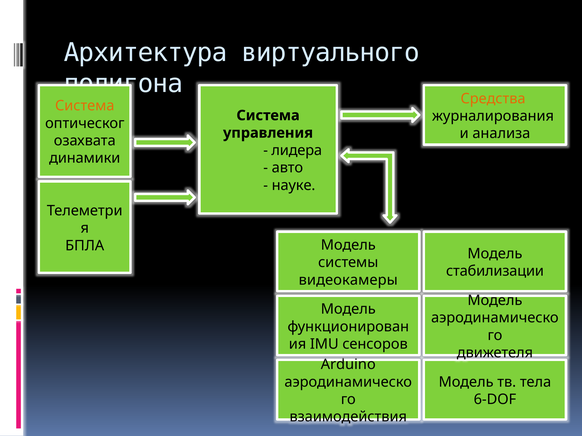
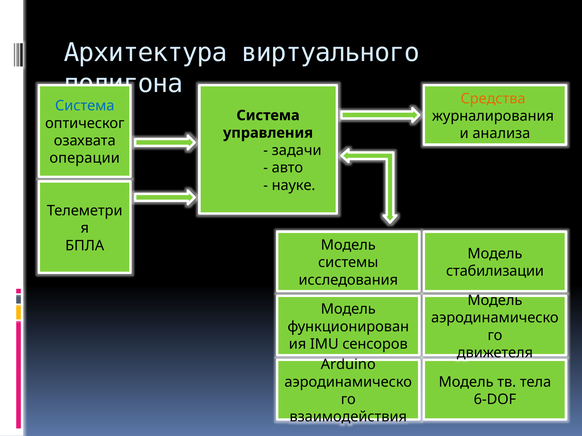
Система colour: orange -> blue (85, 106)
лидера: лидера -> задачи (297, 151)
динамики: динамики -> операции (85, 158)
видеокамеры: видеокамеры -> исследования (348, 280)
